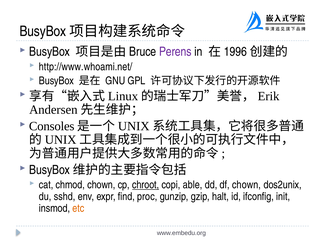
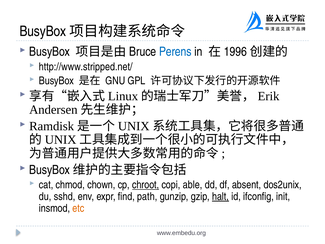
Perens colour: purple -> blue (175, 52)
http://www.whoami.net/: http://www.whoami.net/ -> http://www.stripped.net/ (86, 67)
Consoles: Consoles -> Ramdisk (52, 126)
df chown: chown -> absent (247, 185)
proc: proc -> path (147, 196)
halt underline: none -> present (220, 196)
